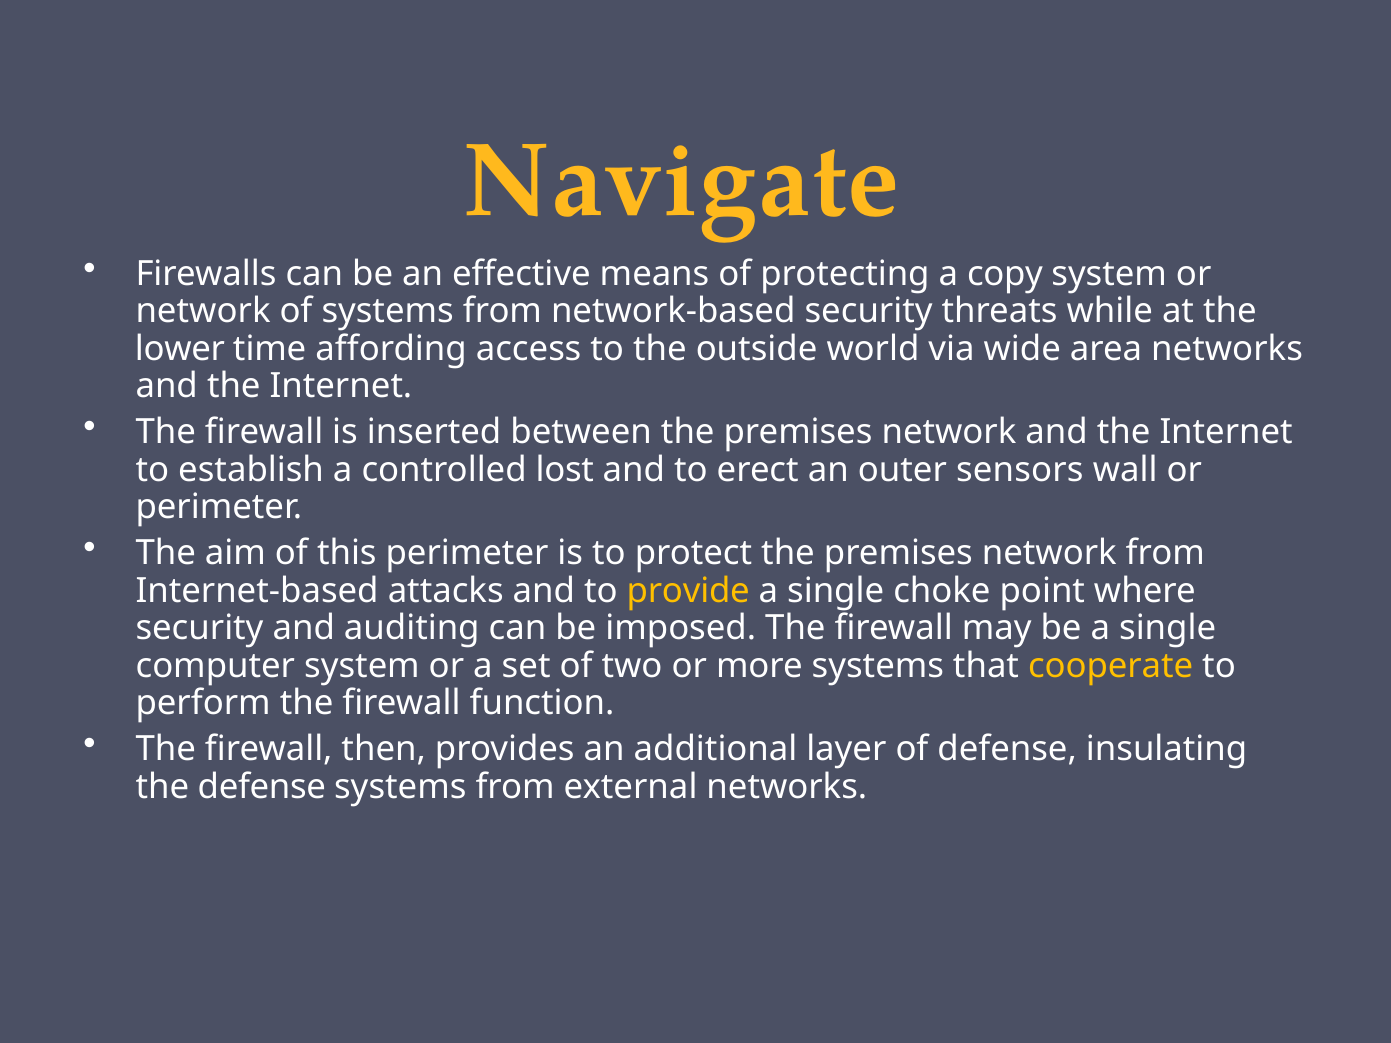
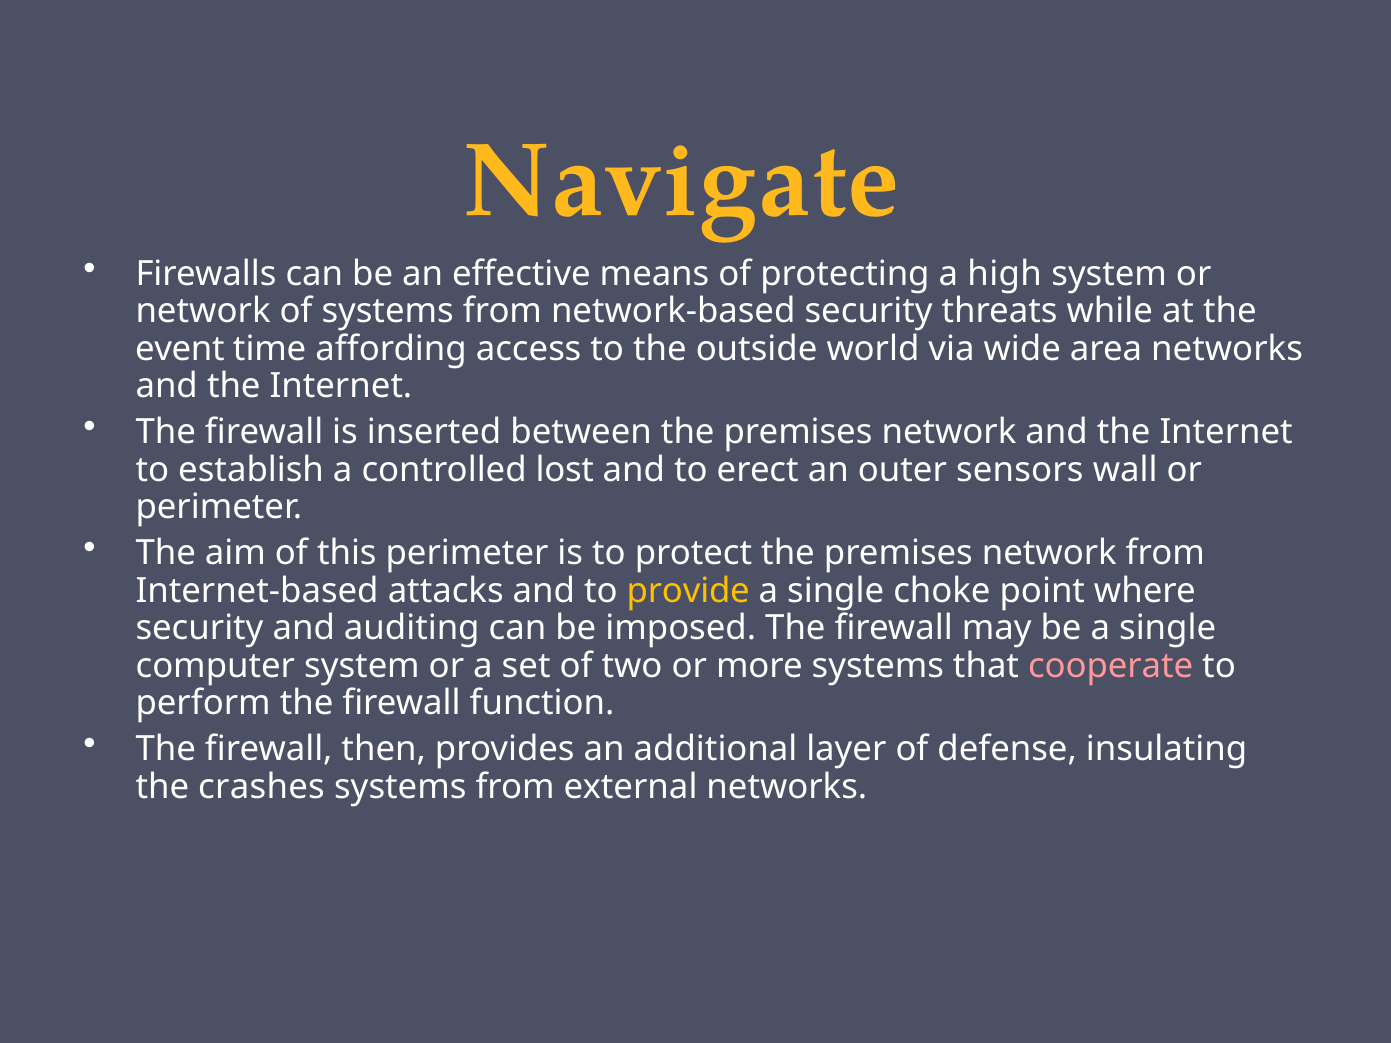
copy: copy -> high (1005, 274)
lower: lower -> event (180, 349)
cooperate colour: yellow -> pink (1111, 666)
the defense: defense -> crashes (262, 787)
